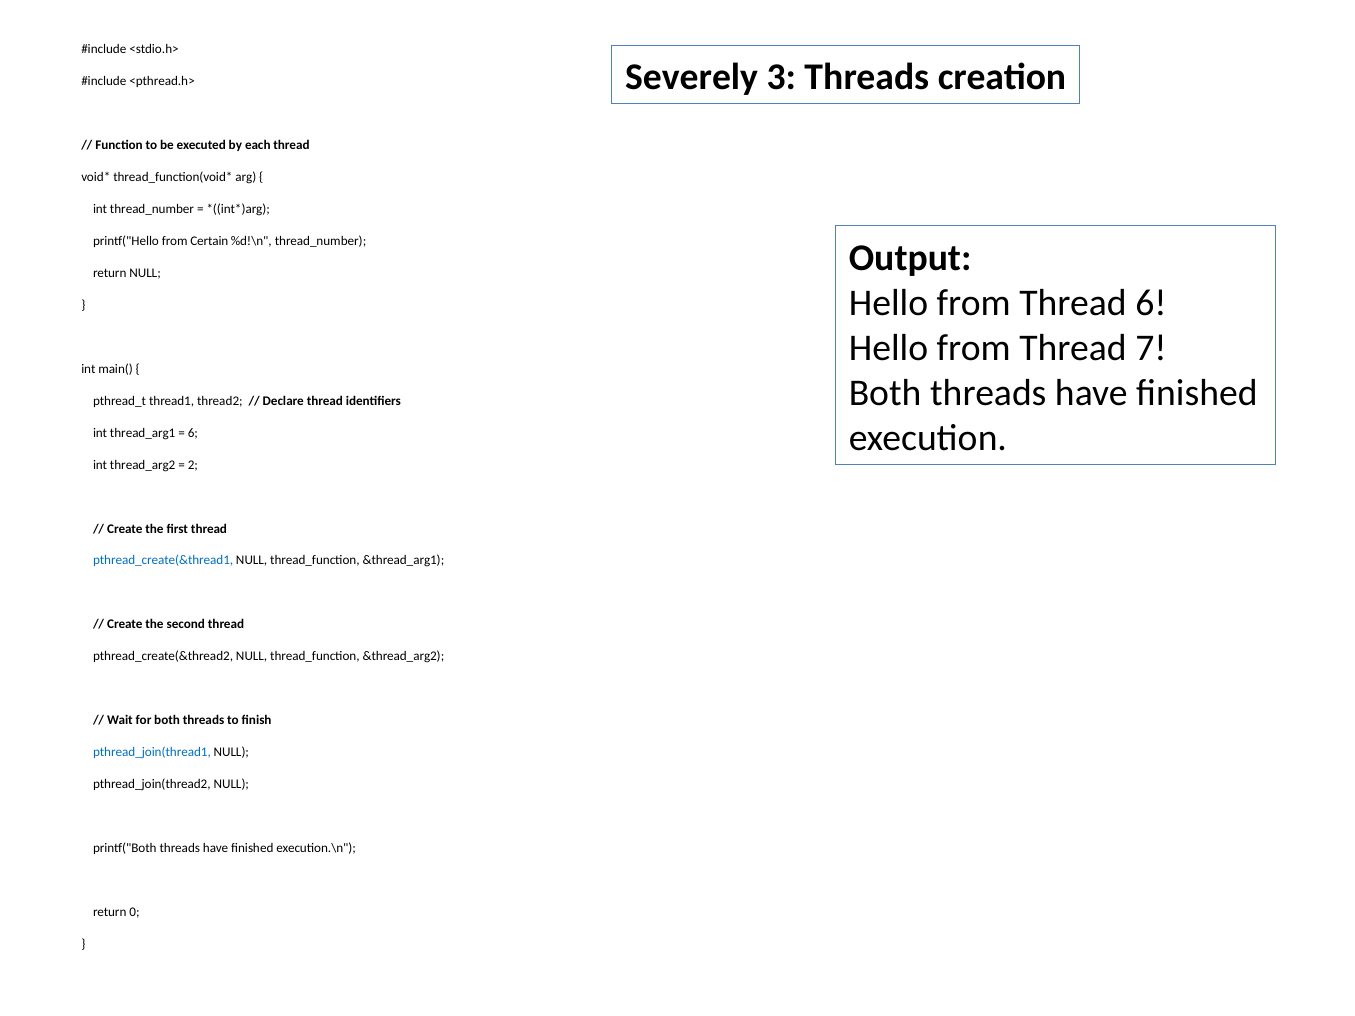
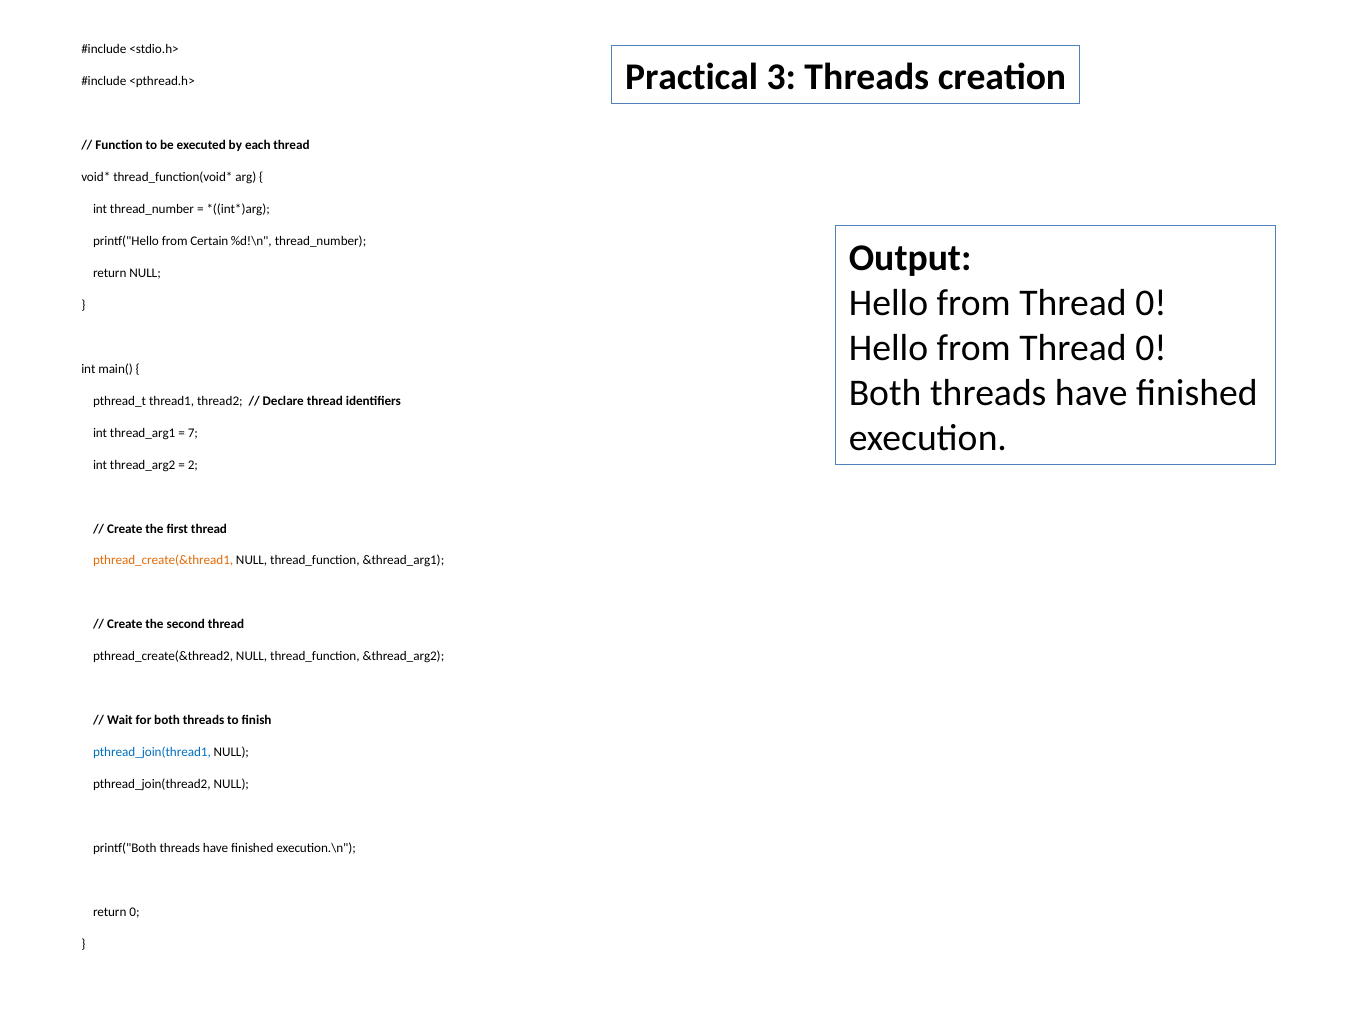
Severely: Severely -> Practical (692, 77)
6: 6 -> 0 (1151, 303)
7: 7 -> 0 (1151, 348)
6: 6 -> 7 (193, 433)
pthread_create(&thread1 colour: blue -> orange (163, 561)
